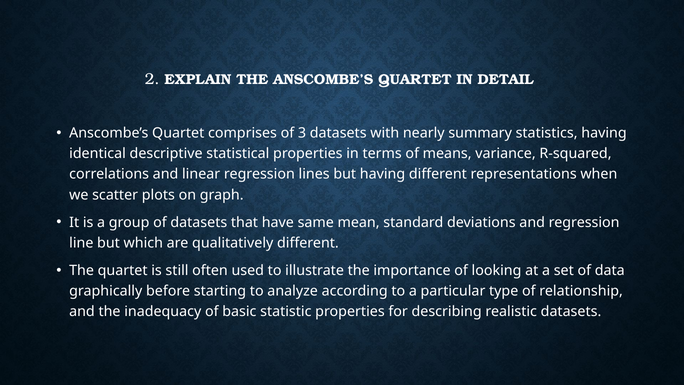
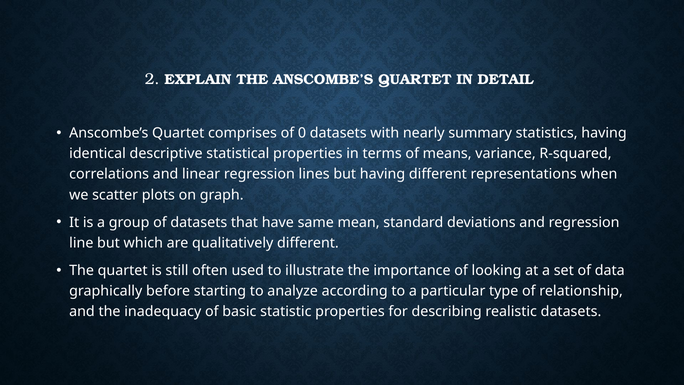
3: 3 -> 0 (302, 133)
